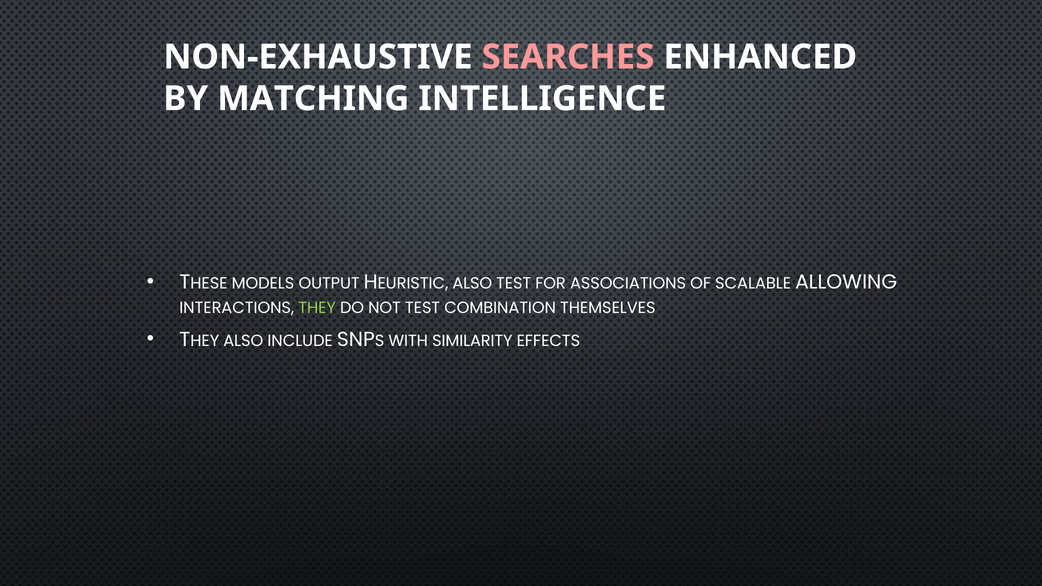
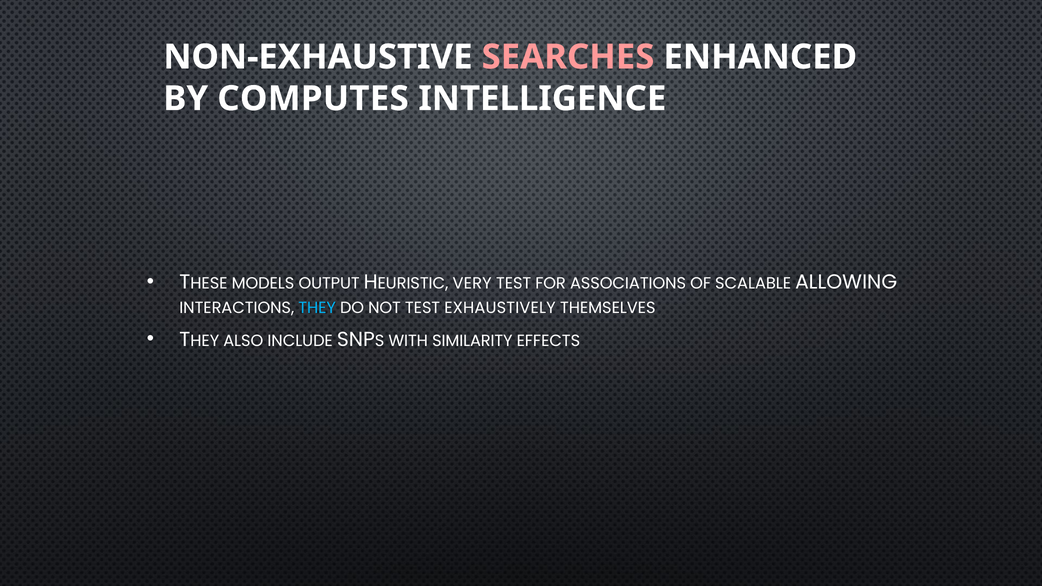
MATCHING: MATCHING -> COMPUTES (313, 99)
HEURISTIC ALSO: ALSO -> VERY (472, 283)
THEY colour: light green -> light blue (317, 308)
COMBINATION: COMBINATION -> EXHAUSTIVELY (500, 308)
